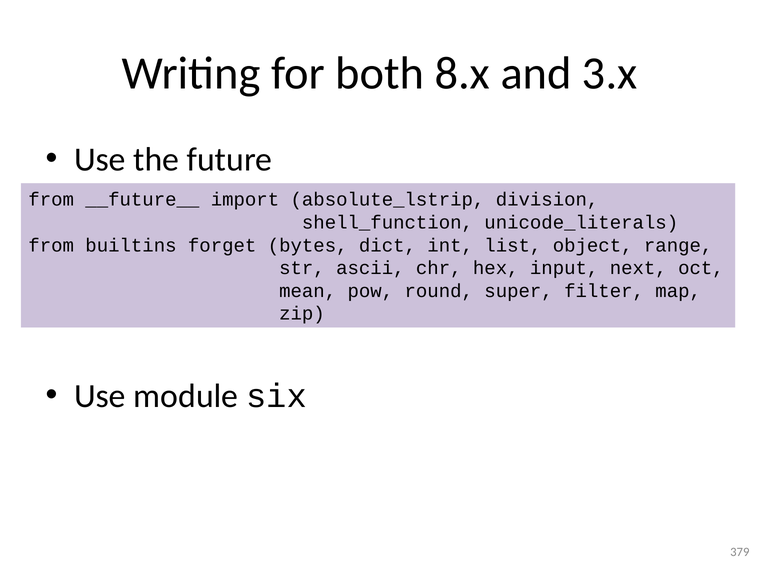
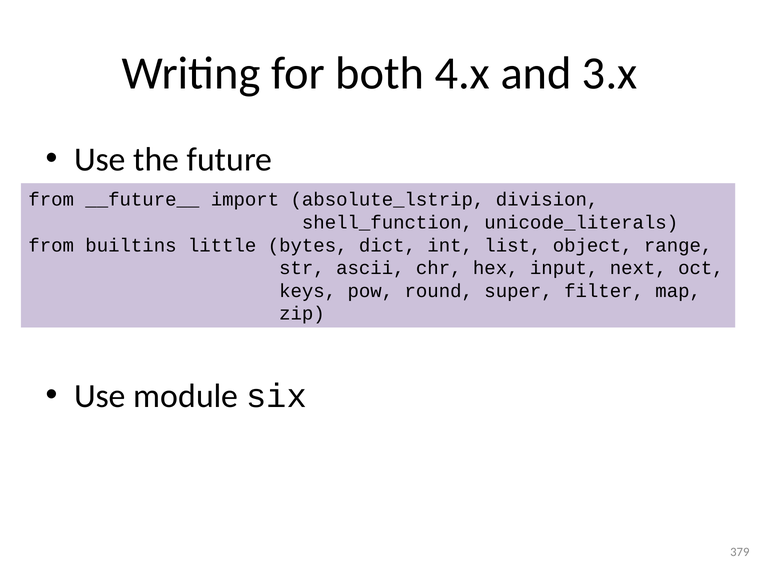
8.x: 8.x -> 4.x (462, 74)
forget: forget -> little (222, 245)
mean: mean -> keys (308, 291)
